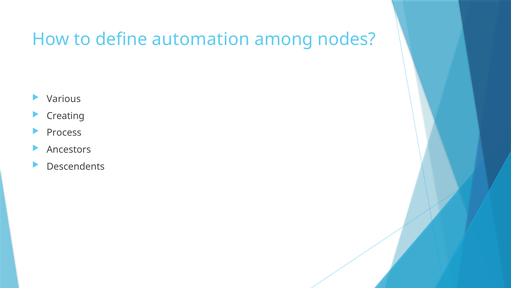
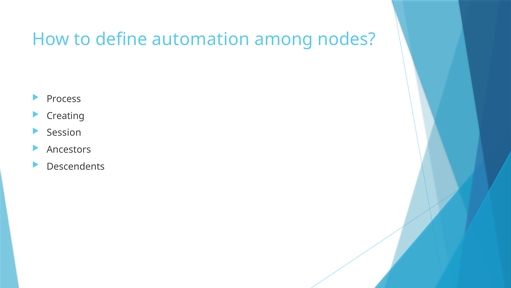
Various: Various -> Process (64, 99)
Process: Process -> Session (64, 133)
